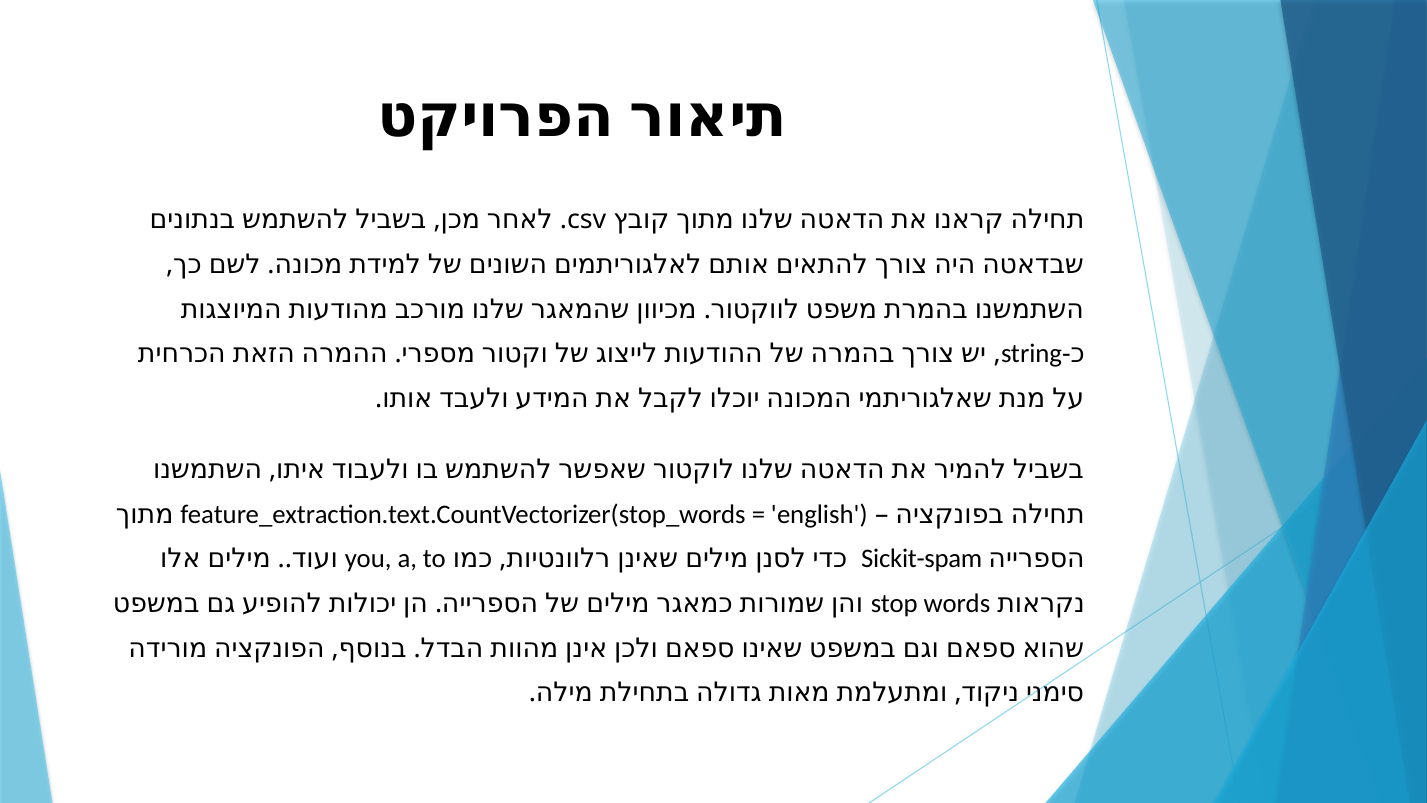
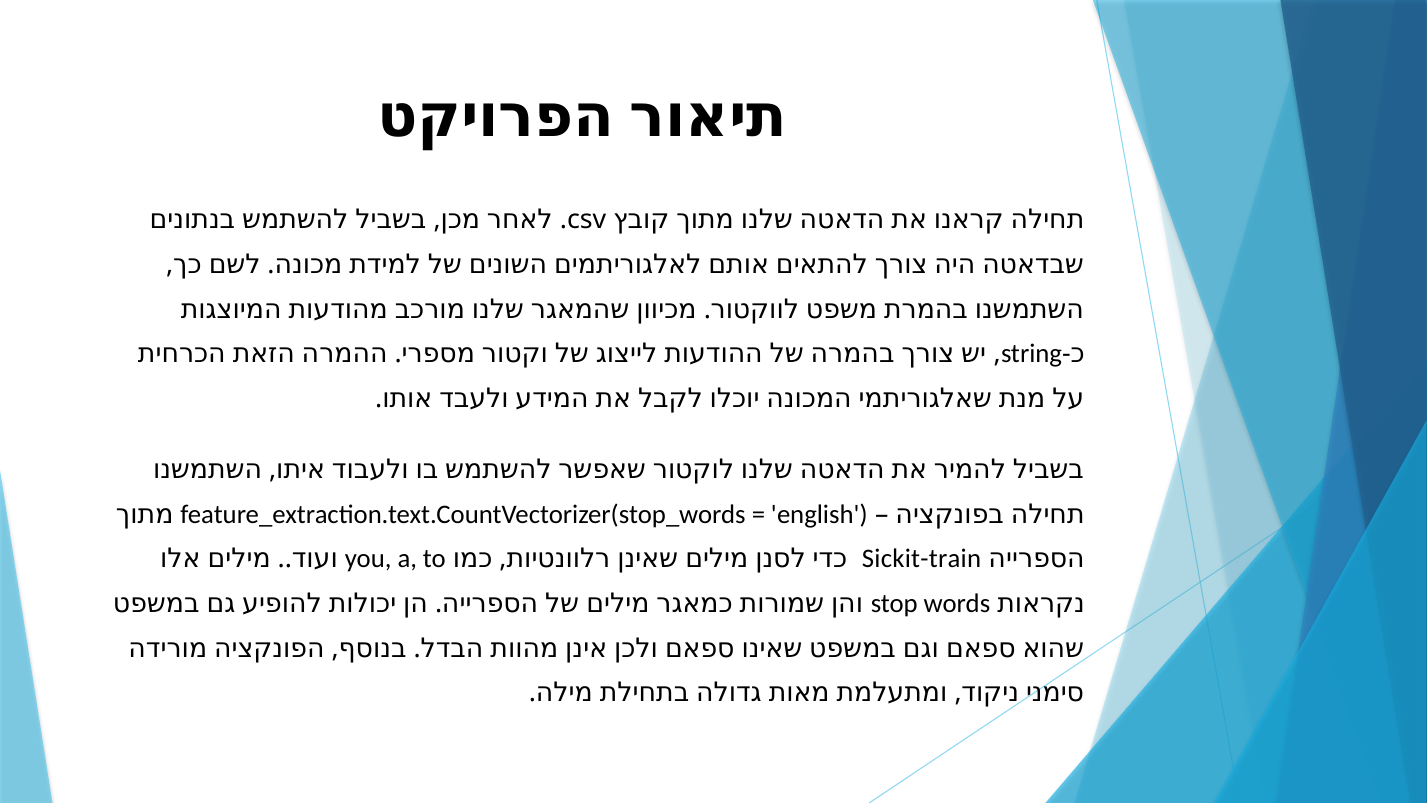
Sickit-spam: Sickit-spam -> Sickit-train (922, 559)
